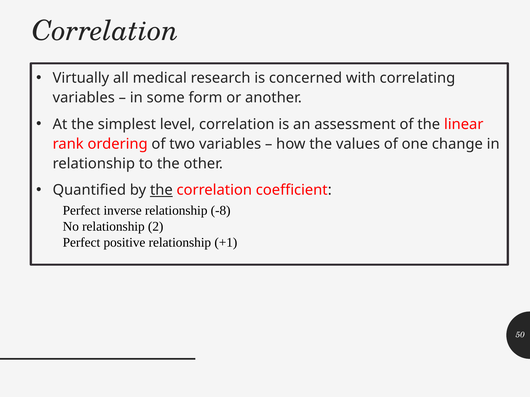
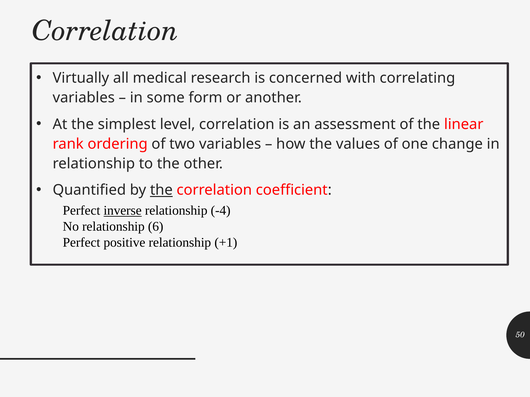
inverse underline: none -> present (123, 211)
-8: -8 -> -4 (221, 211)
2: 2 -> 6 (156, 227)
